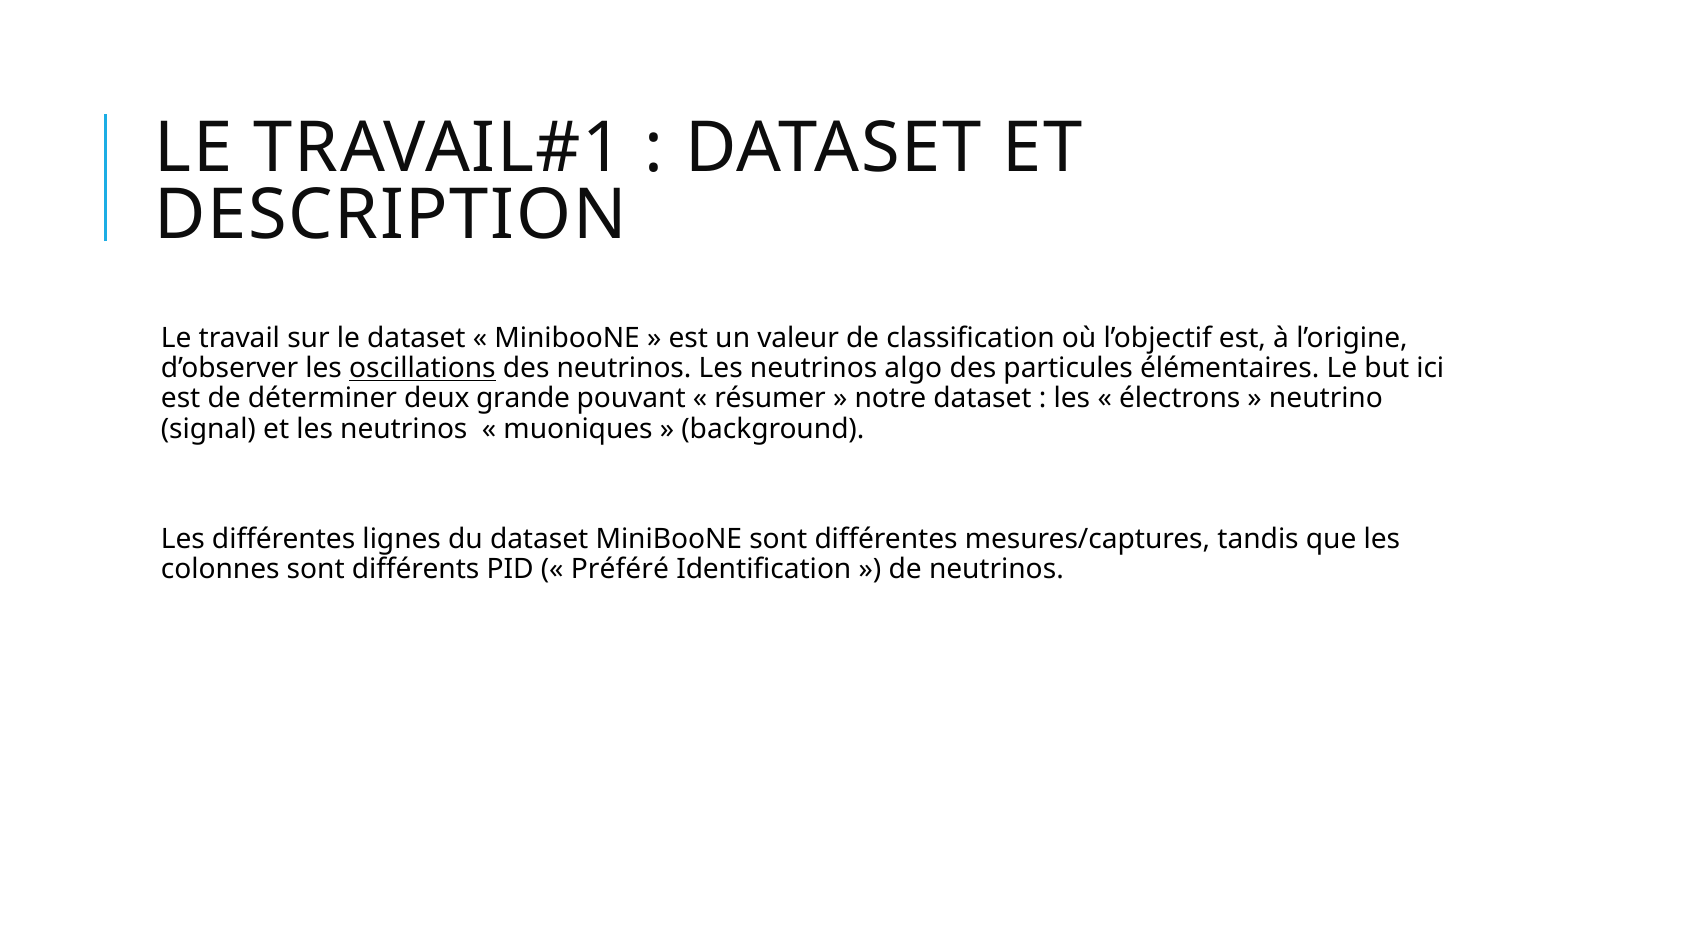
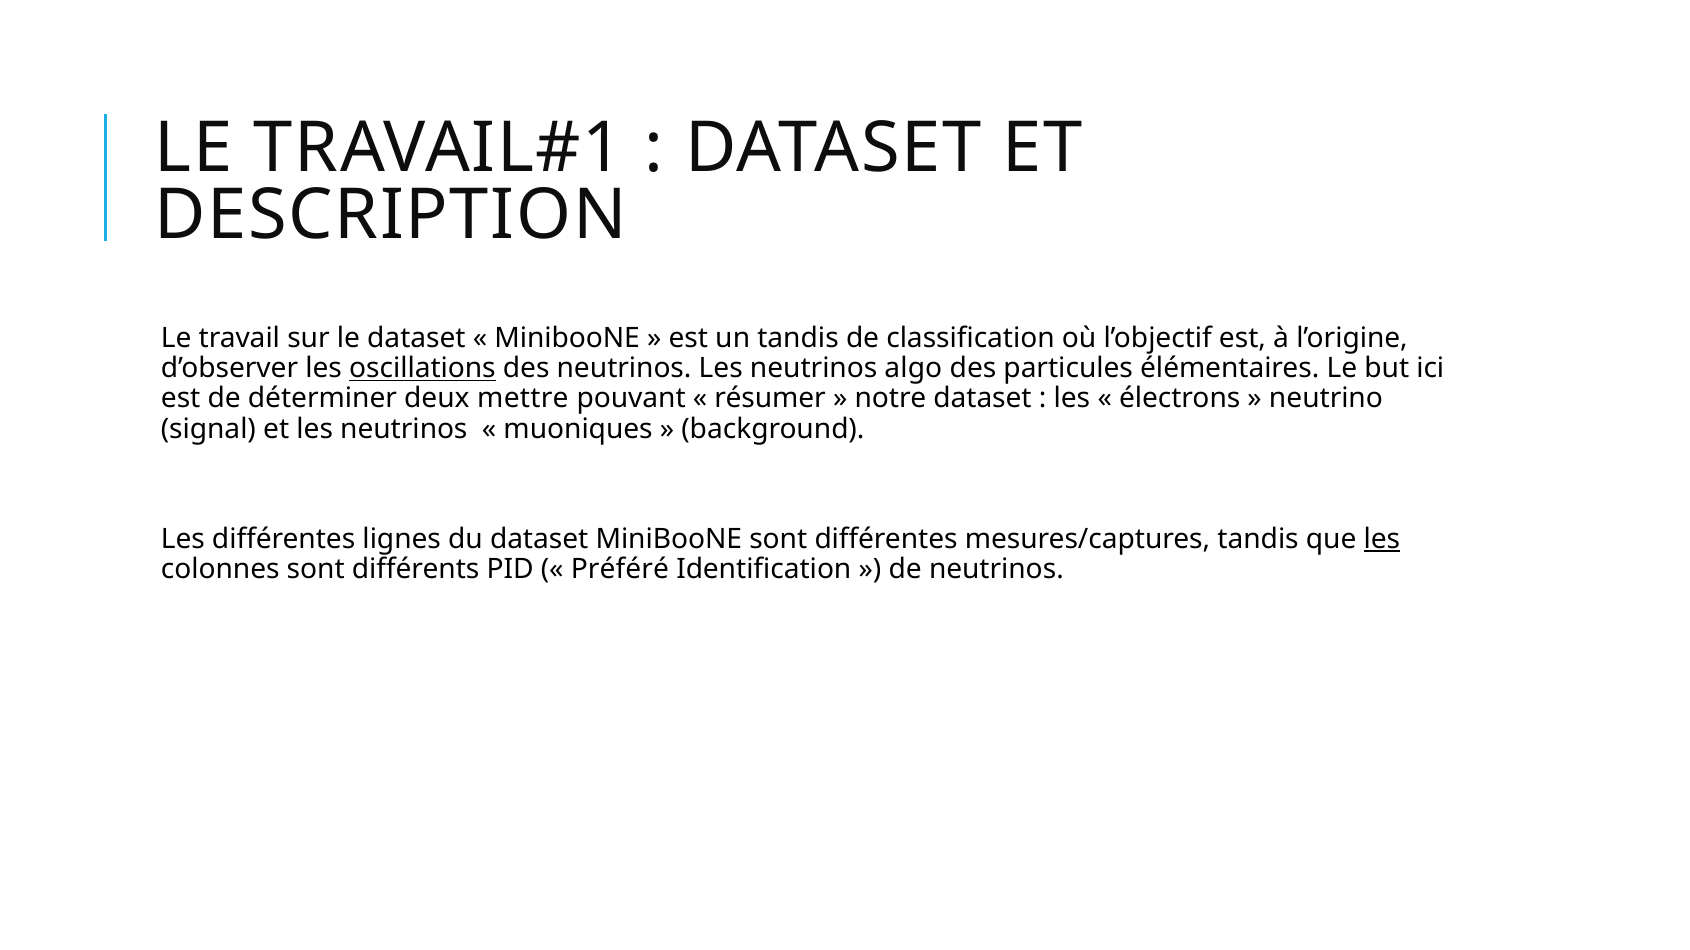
un valeur: valeur -> tandis (798, 338)
grande: grande -> mettre (523, 399)
les underline: none -> present (1382, 539)
